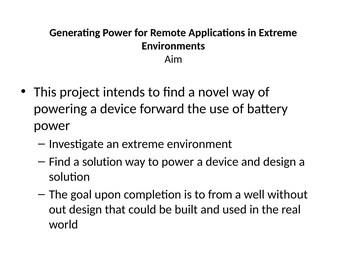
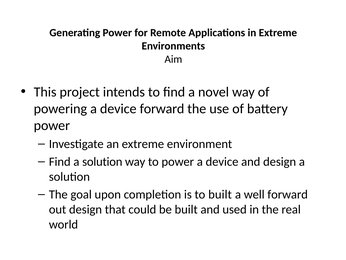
to from: from -> built (220, 194)
well without: without -> forward (288, 194)
